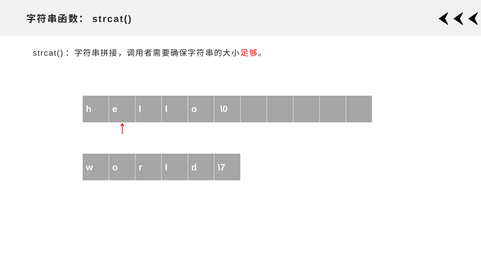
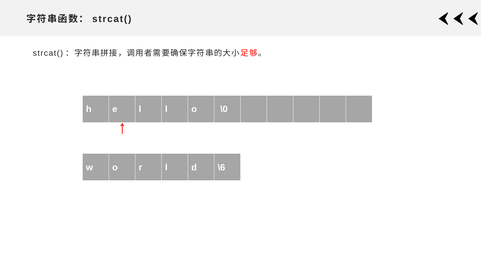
\7: \7 -> \6 (221, 167)
